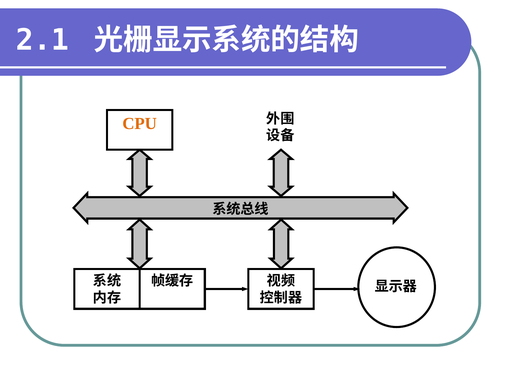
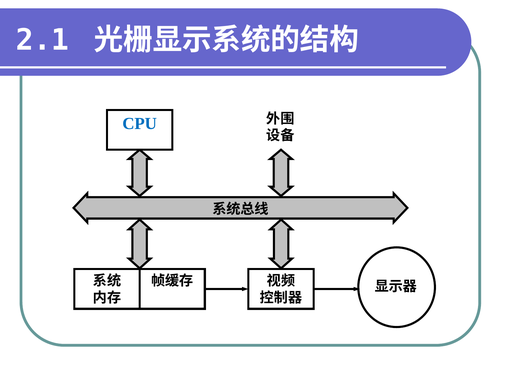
CPU colour: orange -> blue (140, 124)
